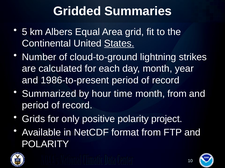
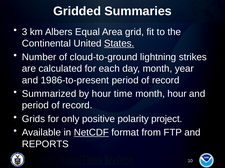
5: 5 -> 3 (25, 32)
month from: from -> hour (177, 94)
NetCDF underline: none -> present (91, 133)
POLARITY: POLARITY -> REPORTS (45, 145)
